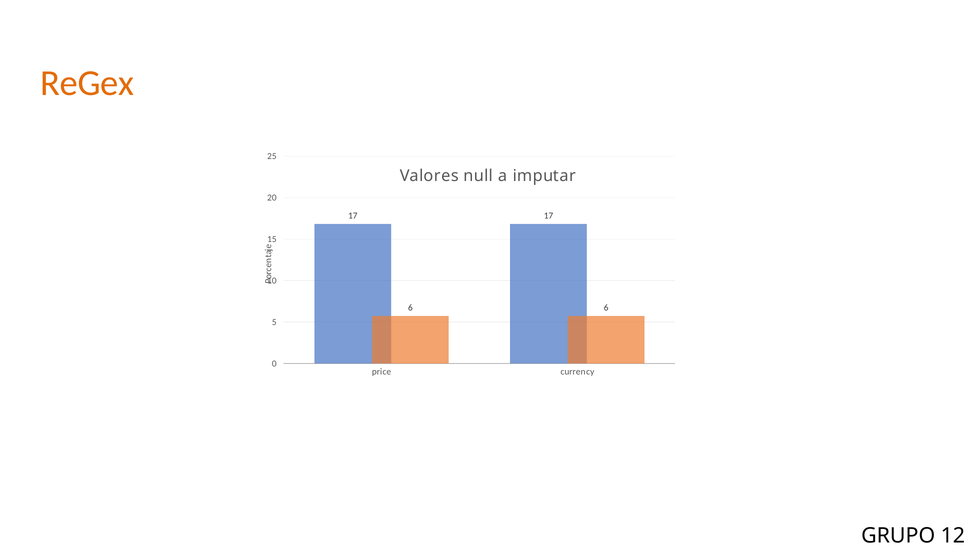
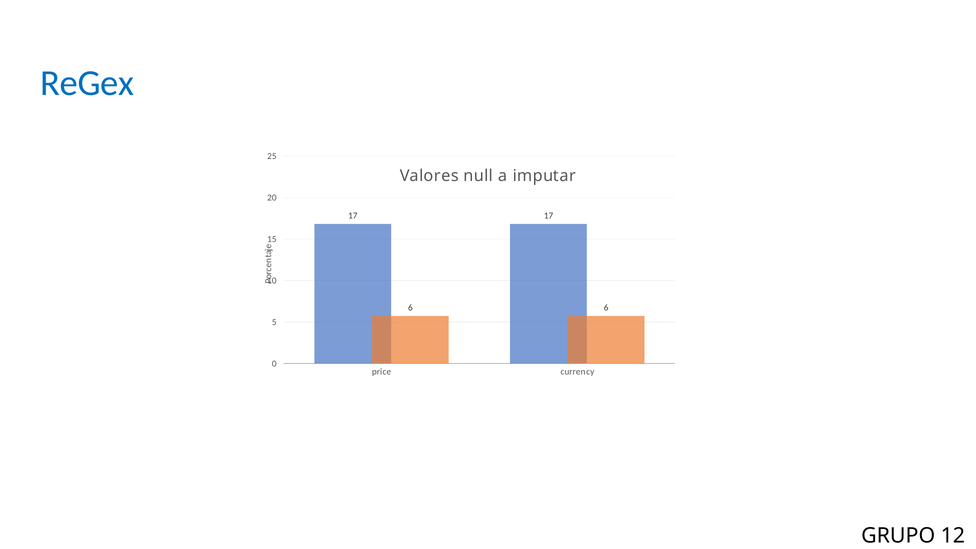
ReGex colour: orange -> blue (87, 83)
